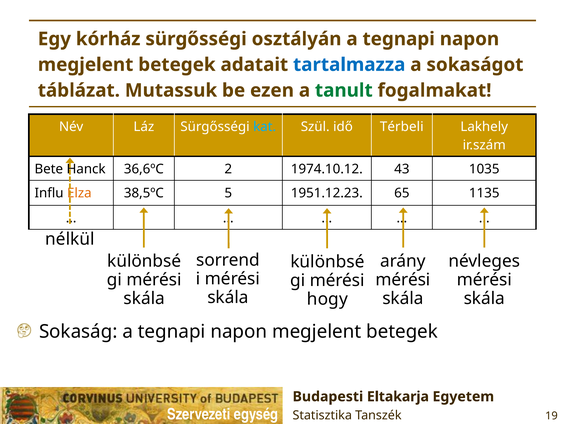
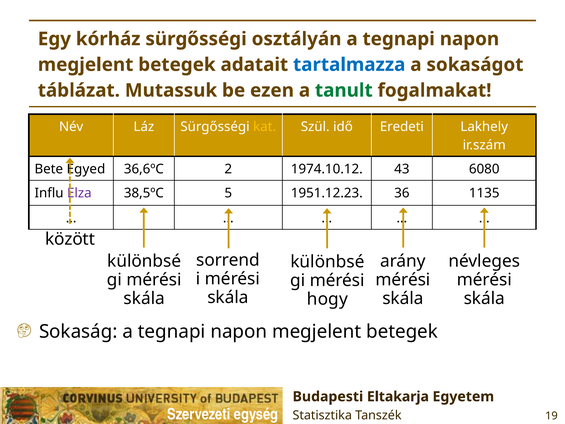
kat colour: light blue -> yellow (265, 127)
Térbeli: Térbeli -> Eredeti (402, 127)
Hanck: Hanck -> Egyed (86, 169)
1035: 1035 -> 6080 (484, 169)
Elza colour: orange -> purple (79, 193)
65: 65 -> 36 (402, 193)
nélkül: nélkül -> között (70, 239)
